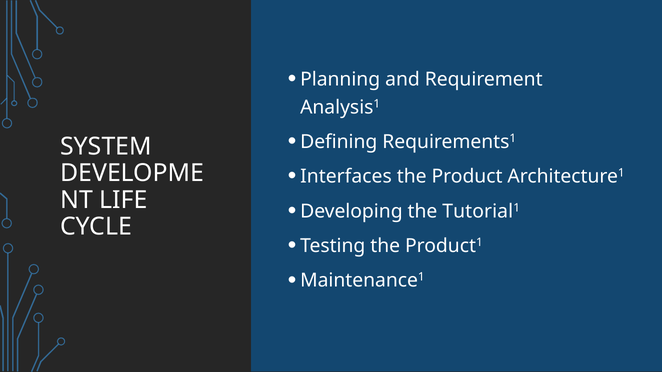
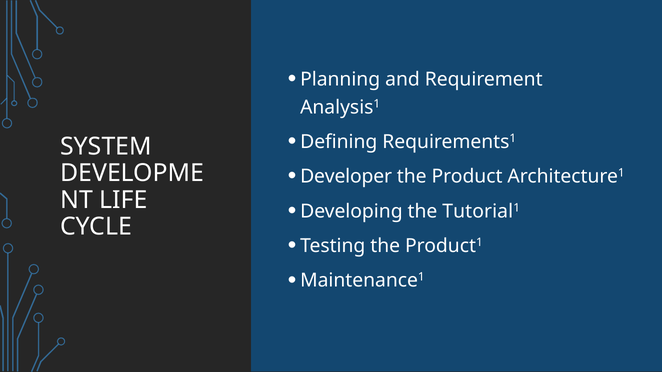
Interfaces: Interfaces -> Developer (346, 177)
